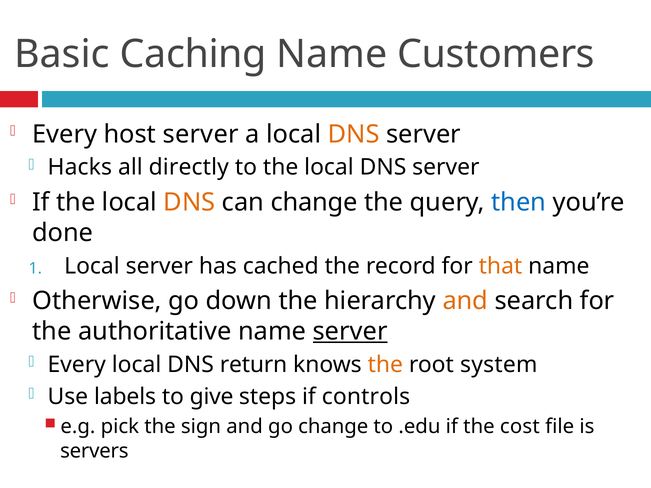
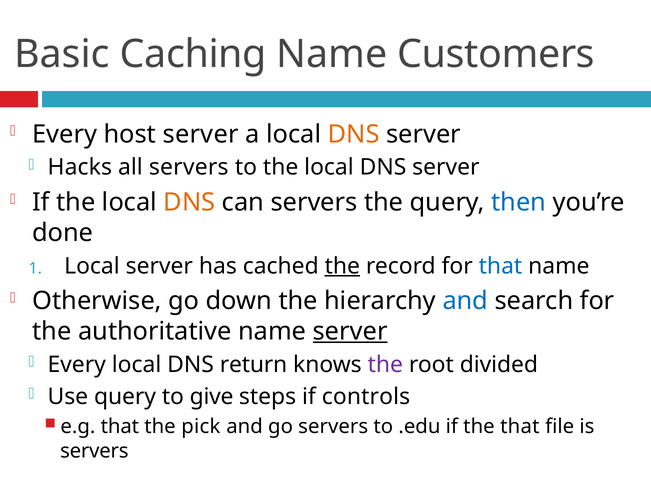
all directly: directly -> servers (189, 167)
can change: change -> servers (314, 202)
the underline: none -> present (342, 266)
that colour: orange -> blue (500, 266)
and colour: orange -> blue (465, 301)
the colour: orange -> purple (385, 365)
system: system -> divided (499, 365)
Use labels: labels -> query (125, 397)
e.g pick: pick -> that (120, 427)
sign: sign -> pick (201, 427)
go change: change -> servers (333, 427)
the cost: cost -> that (520, 427)
